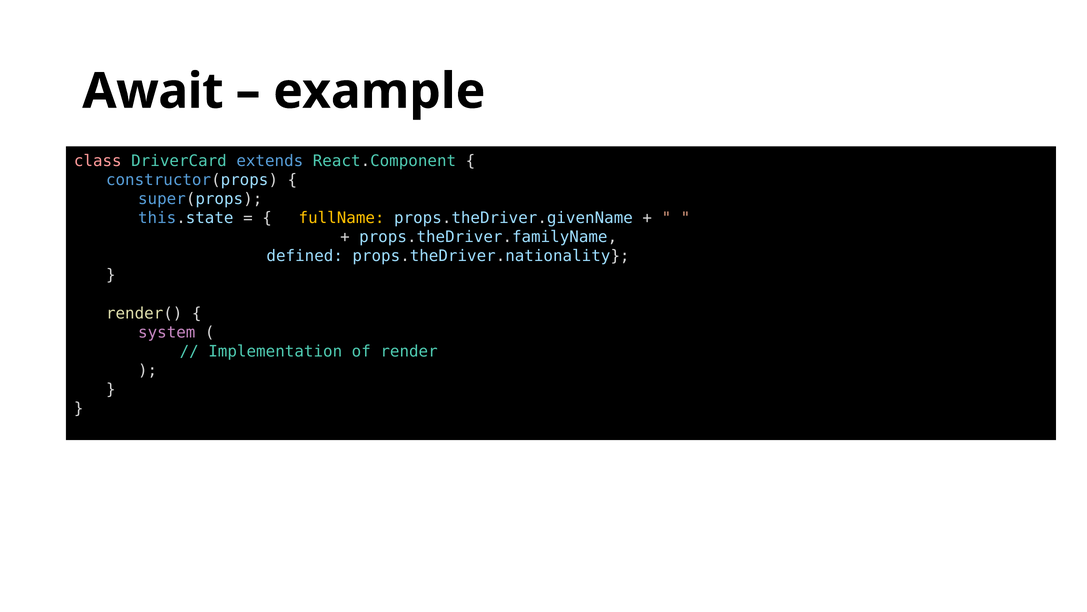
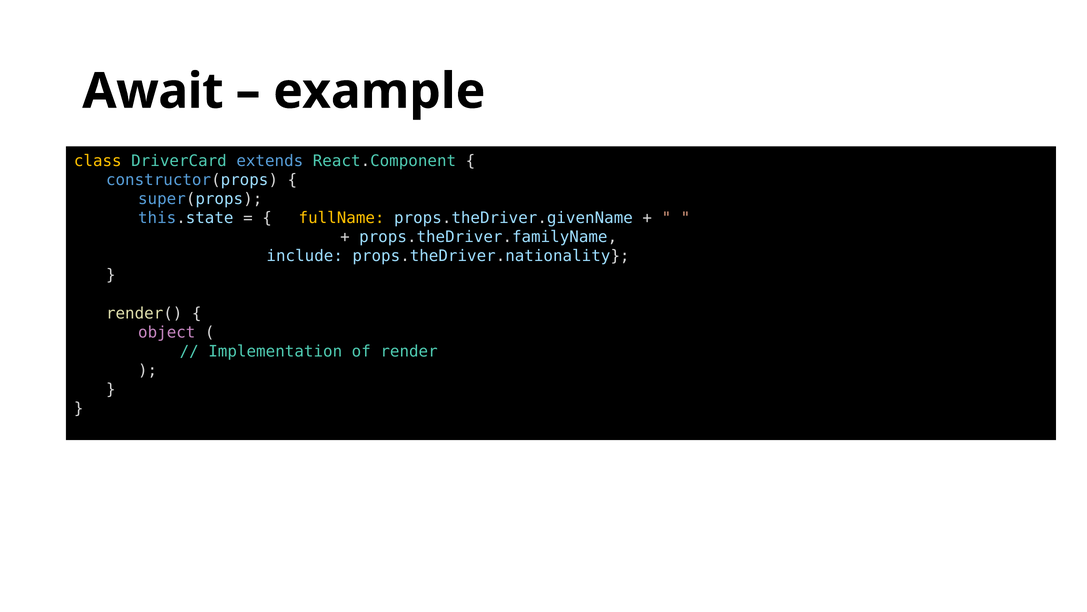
class colour: pink -> yellow (98, 161)
defined: defined -> include (305, 256)
system: system -> object (167, 332)
